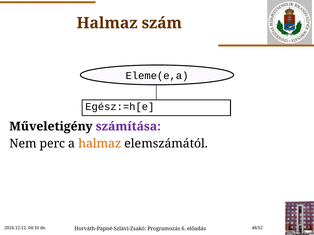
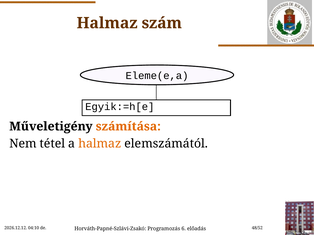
Egész:=h[e: Egész:=h[e -> Egyik:=h[e (120, 107)
számítása colour: purple -> orange (128, 127)
perc: perc -> tétel (52, 144)
